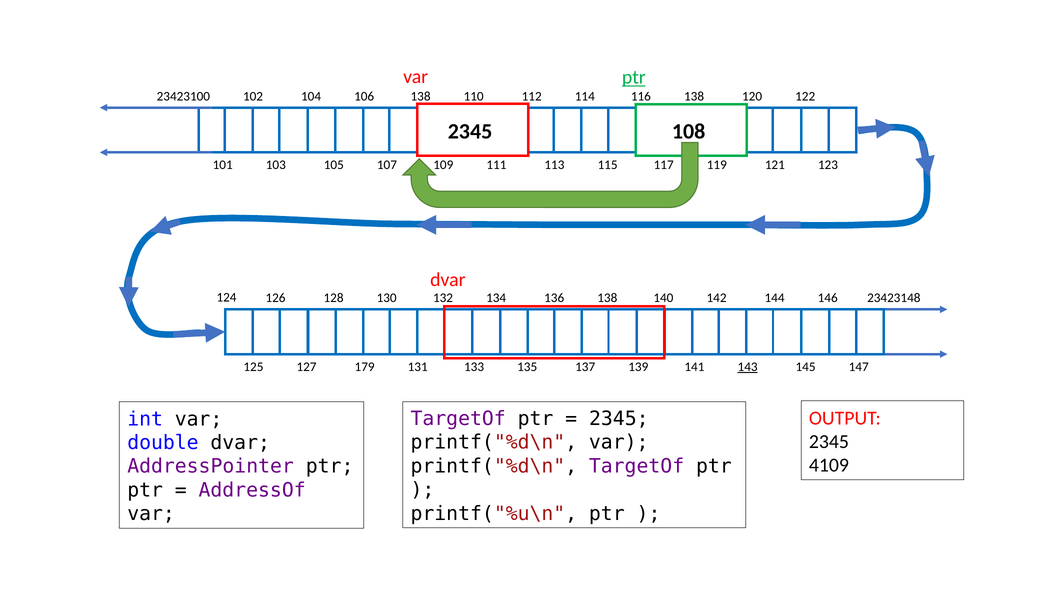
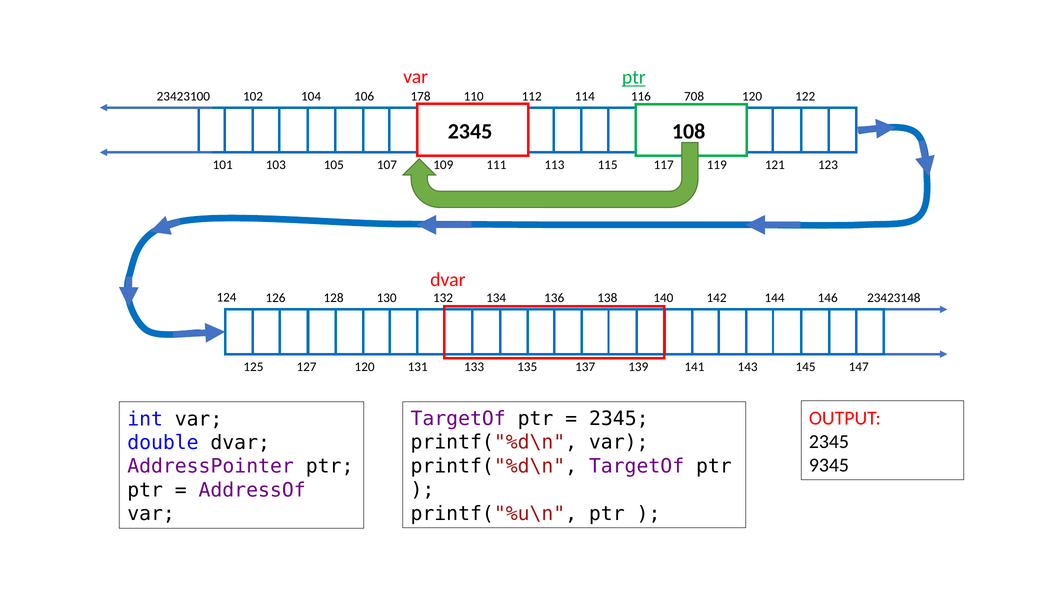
106 138: 138 -> 178 (421, 96)
116 138: 138 -> 708 (694, 96)
127 179: 179 -> 120 (365, 367)
143 underline: present -> none (748, 367)
4109: 4109 -> 9345 (829, 466)
